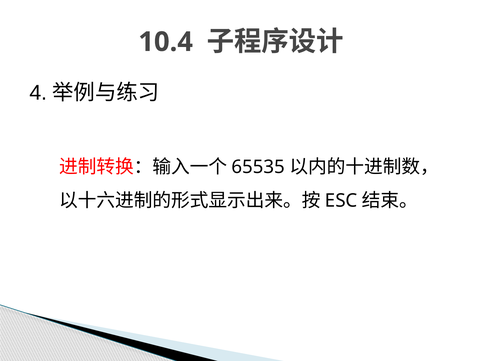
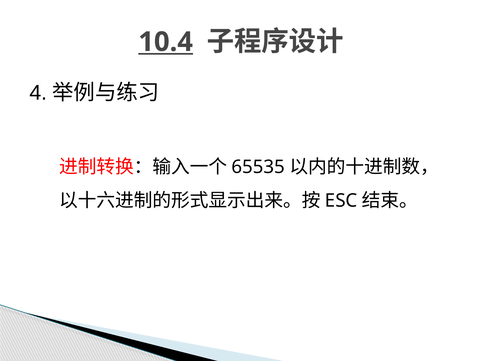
10.4 underline: none -> present (166, 42)
